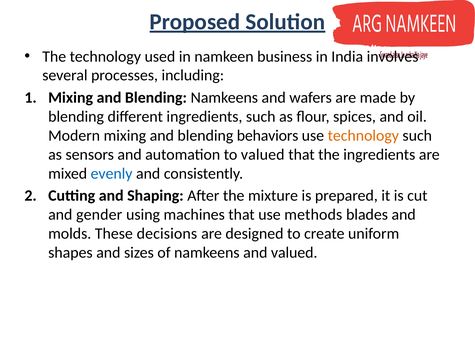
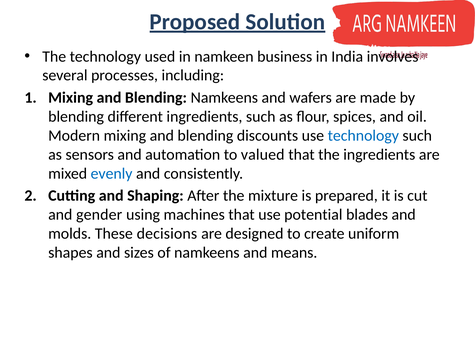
behaviors: behaviors -> discounts (268, 136)
technology colour: orange -> blue (363, 136)
methods: methods -> potential (313, 215)
and valued: valued -> means (294, 253)
